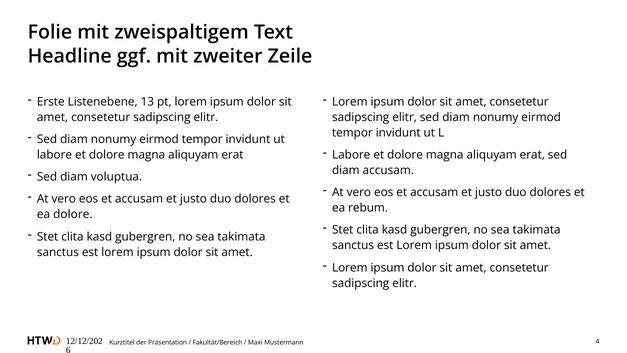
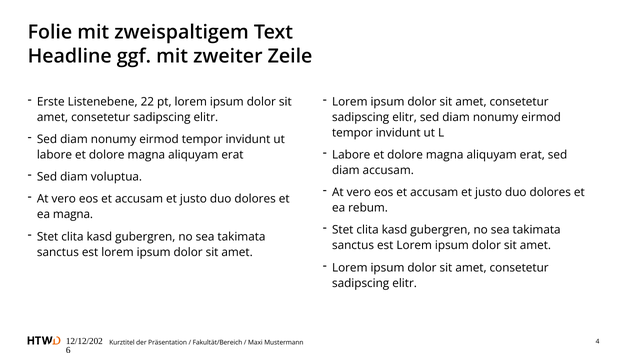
13: 13 -> 22 (147, 102)
ea dolore: dolore -> magna (73, 214)
